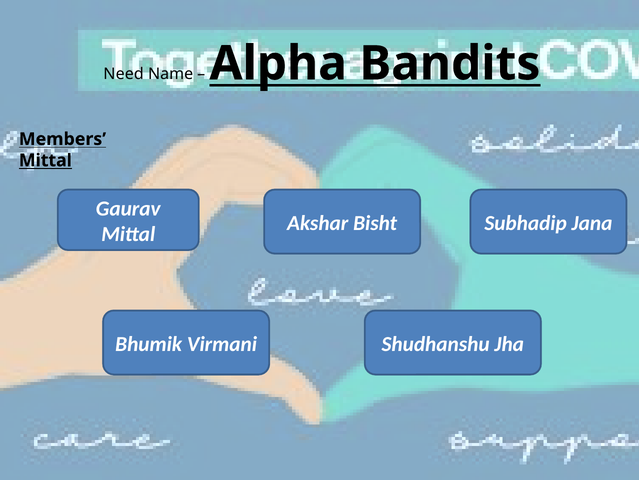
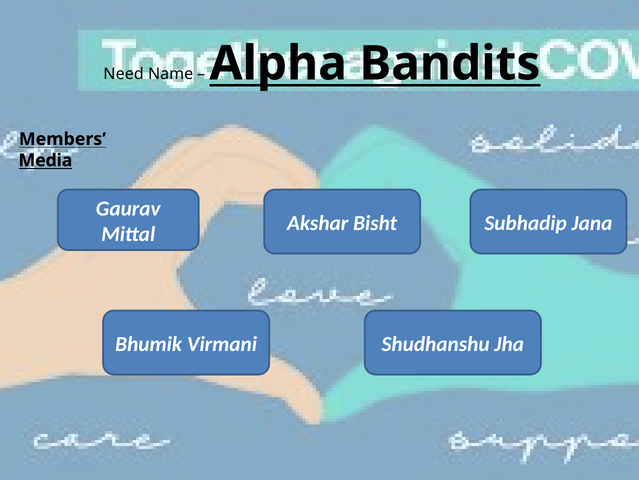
Mittal: Mittal -> Media (45, 160)
